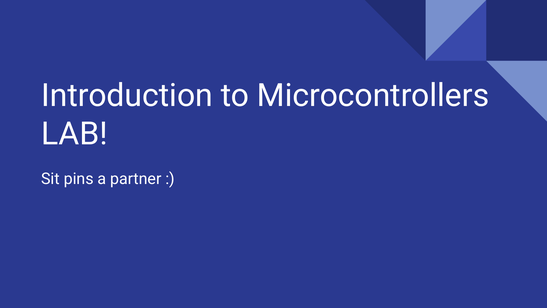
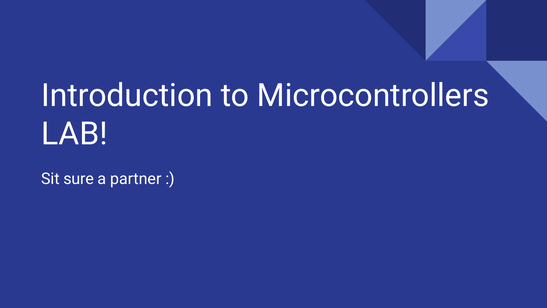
pins: pins -> sure (79, 179)
